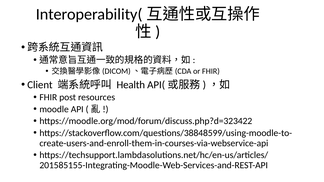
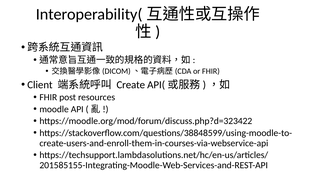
Health: Health -> Create (131, 85)
